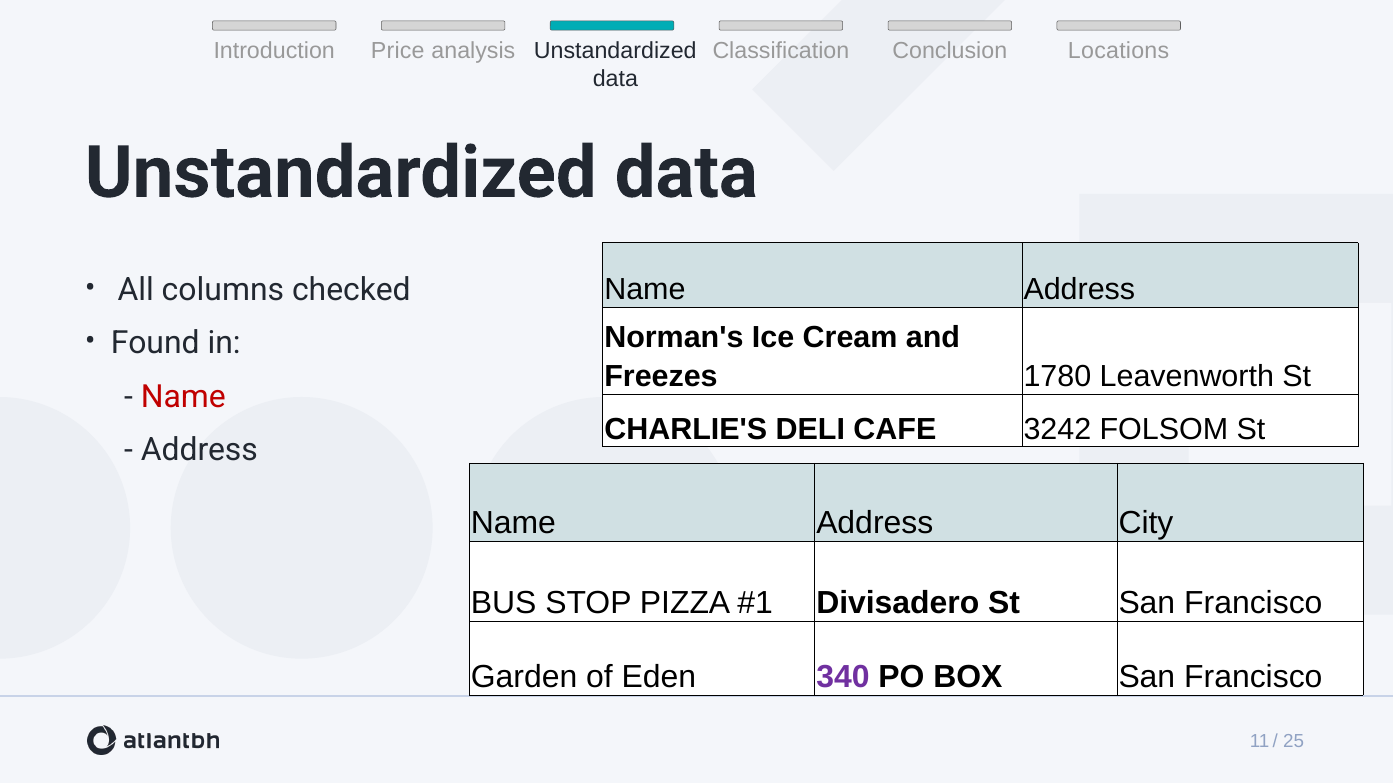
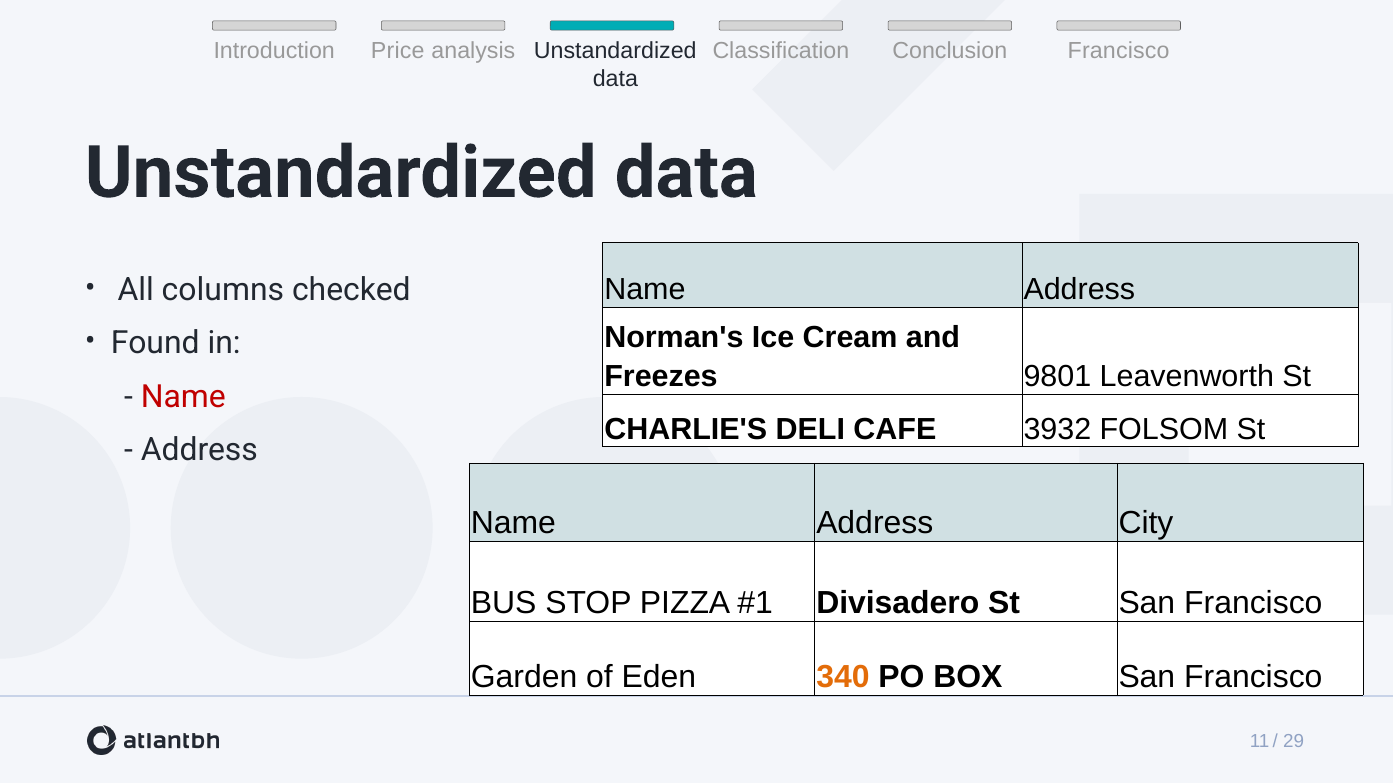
Conclusion Locations: Locations -> Francisco (1119, 51)
1780: 1780 -> 9801 (1057, 377)
3242: 3242 -> 3932 (1057, 429)
340 colour: purple -> orange (843, 677)
25: 25 -> 29 (1294, 742)
